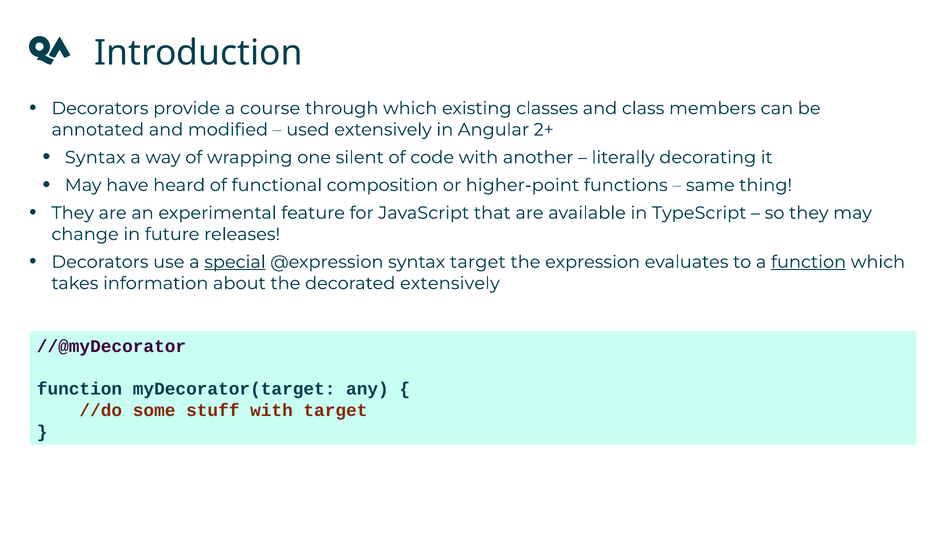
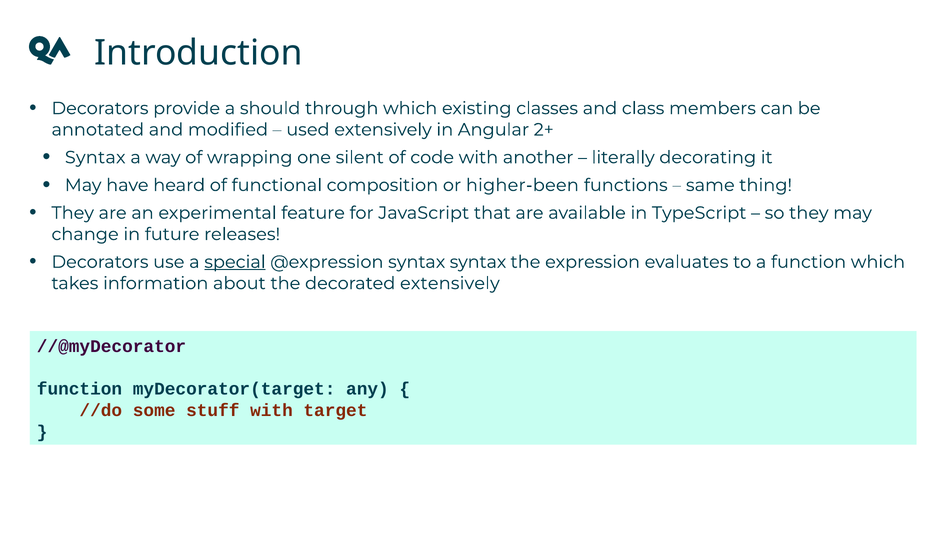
course: course -> should (270, 108)
higher-point: higher-point -> higher-been (522, 185)
syntax target: target -> syntax (478, 262)
function underline: present -> none (809, 262)
